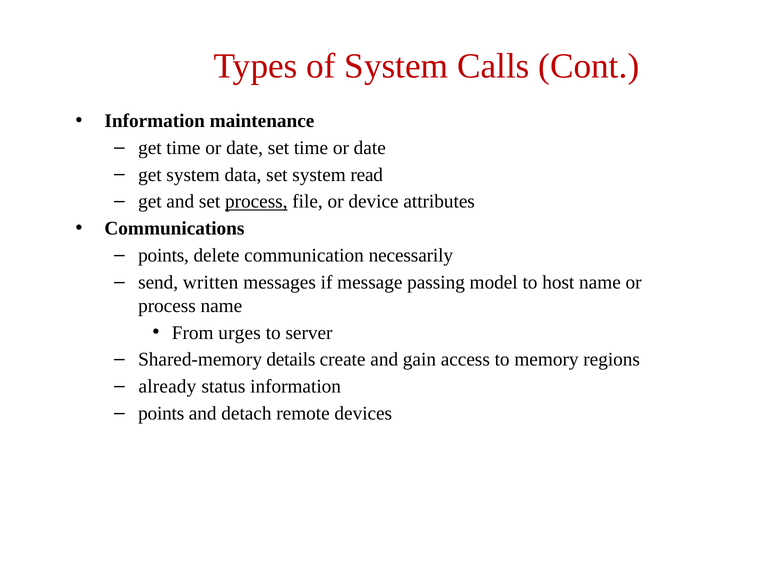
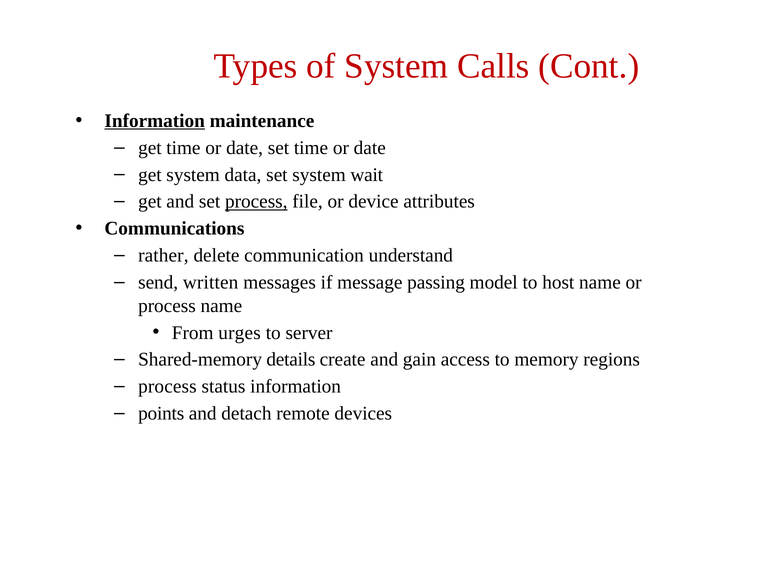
Information underline: none -> present (155, 121)
read: read -> wait (367, 175)
points: points -> rather (163, 255)
necessarily: necessarily -> understand (411, 255)
already: already -> process (167, 386)
